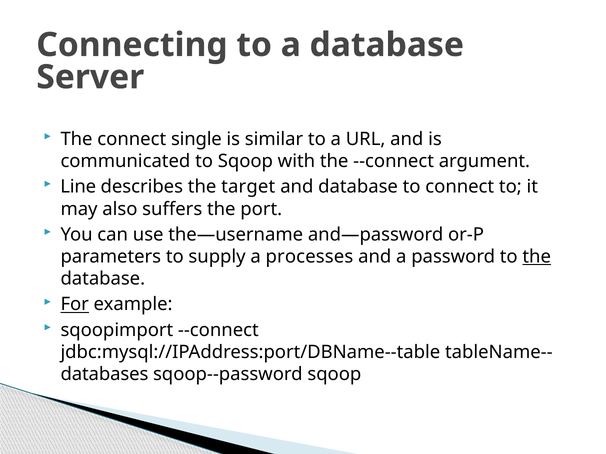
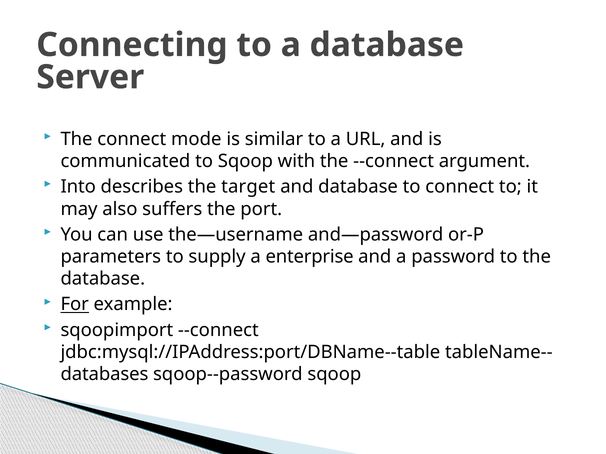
single: single -> mode (196, 139)
Line: Line -> Into (78, 187)
processes: processes -> enterprise (310, 257)
the underline: present -> none (537, 257)
